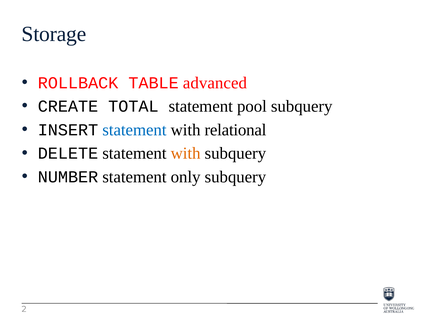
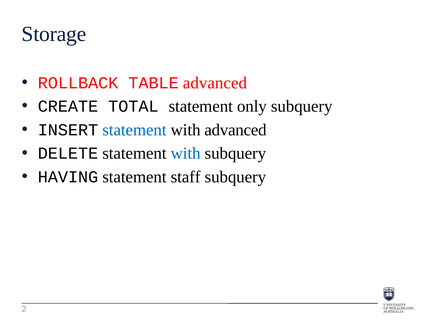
pool: pool -> only (252, 106)
with relational: relational -> advanced (235, 130)
with colour: orange -> blue (186, 153)
NUMBER: NUMBER -> HAVING (68, 177)
only: only -> staff (186, 177)
